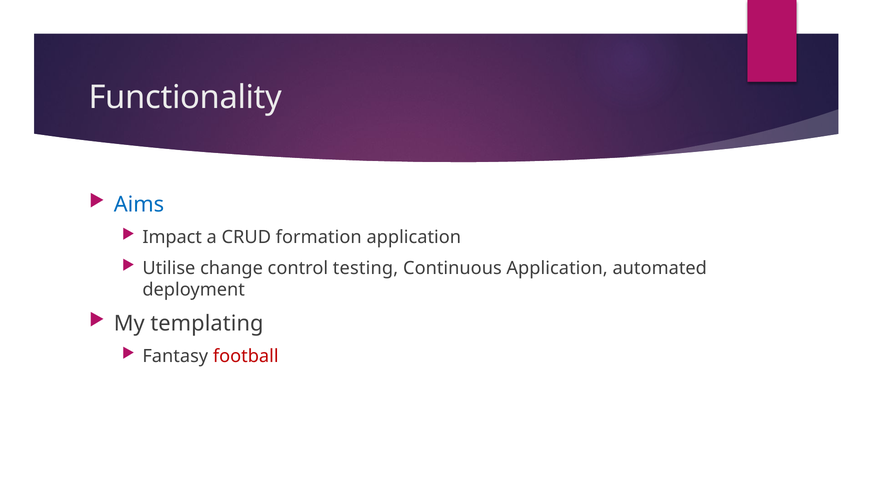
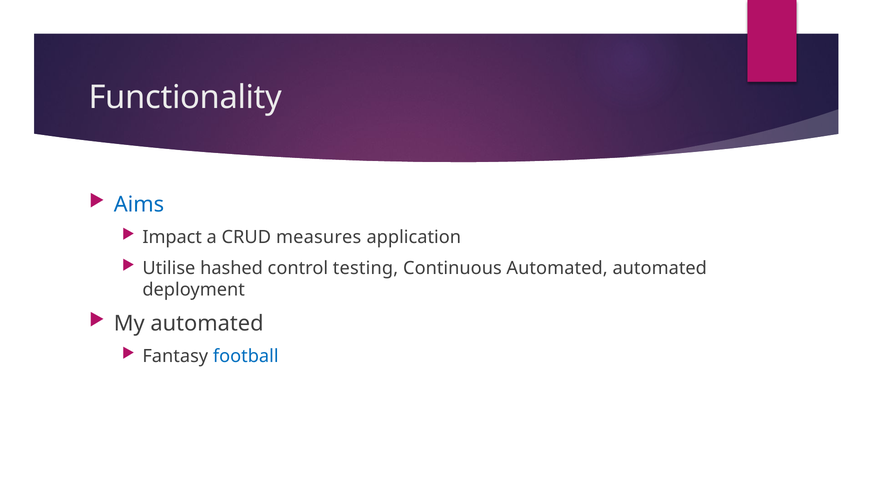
formation: formation -> measures (319, 237)
change: change -> hashed (232, 268)
Continuous Application: Application -> Automated (557, 268)
My templating: templating -> automated (207, 323)
football colour: red -> blue (246, 356)
